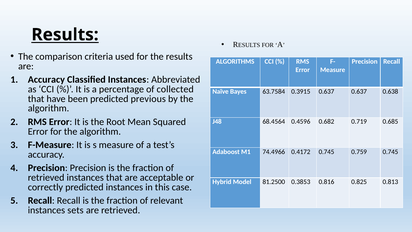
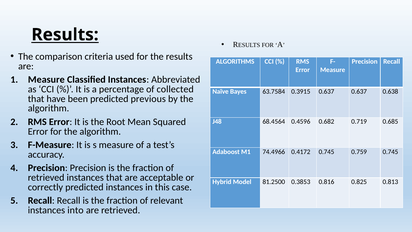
Accuracy: Accuracy -> Measure (46, 79)
sets: sets -> into (75, 210)
